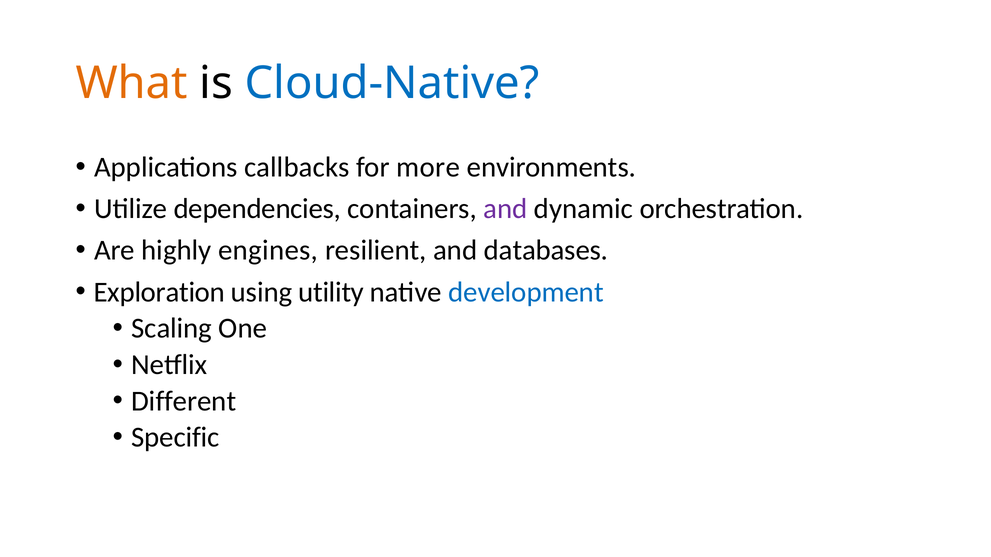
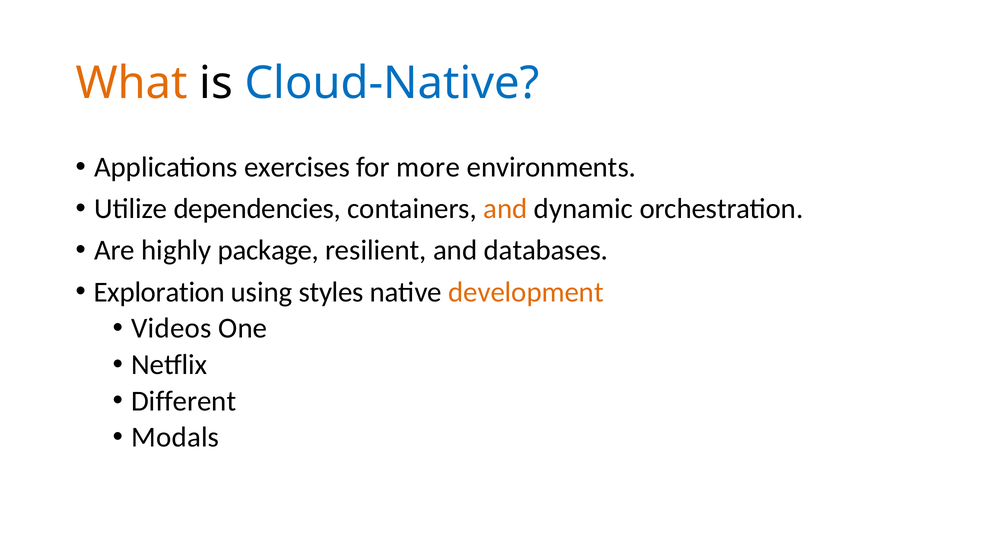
callbacks: callbacks -> exercises (297, 168)
and colour: purple -> orange (505, 209)
engines: engines -> package (269, 251)
utility: utility -> styles (331, 292)
development colour: blue -> orange (526, 292)
Scaling: Scaling -> Videos (171, 329)
Specific: Specific -> Modals (175, 438)
